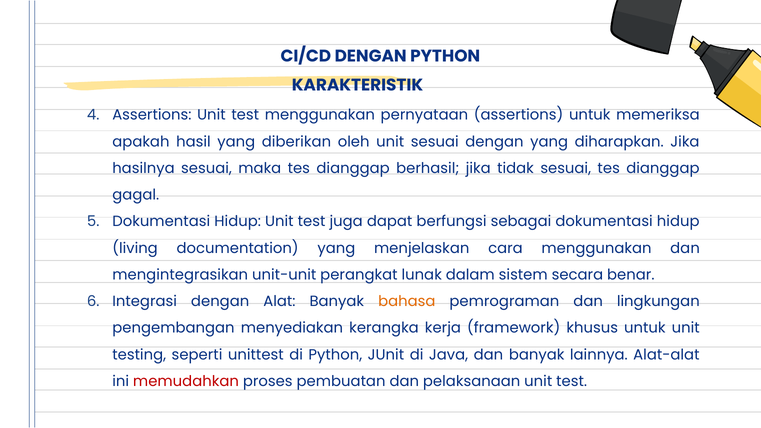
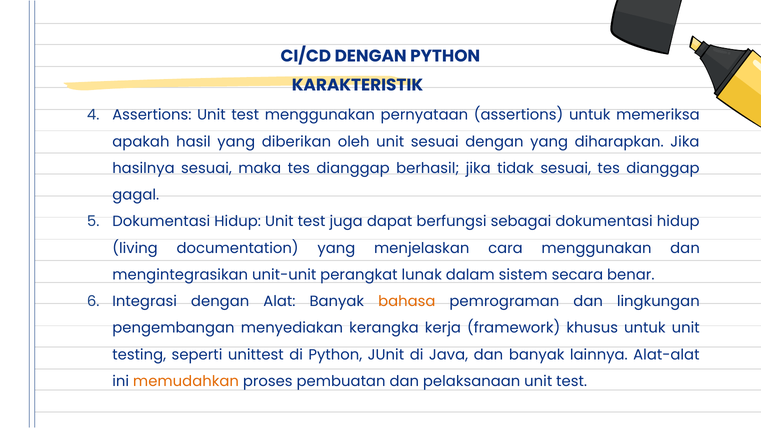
memudahkan colour: red -> orange (186, 381)
